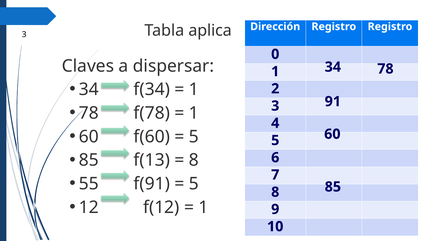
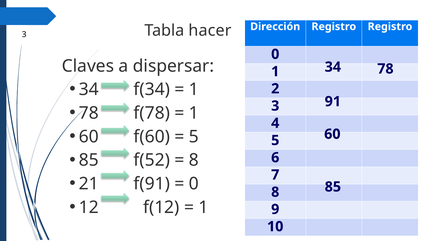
aplica: aplica -> hacer (210, 31)
f(13: f(13 -> f(52 (152, 160)
55: 55 -> 21 (89, 184)
5: 5 -> 0 (194, 184)
